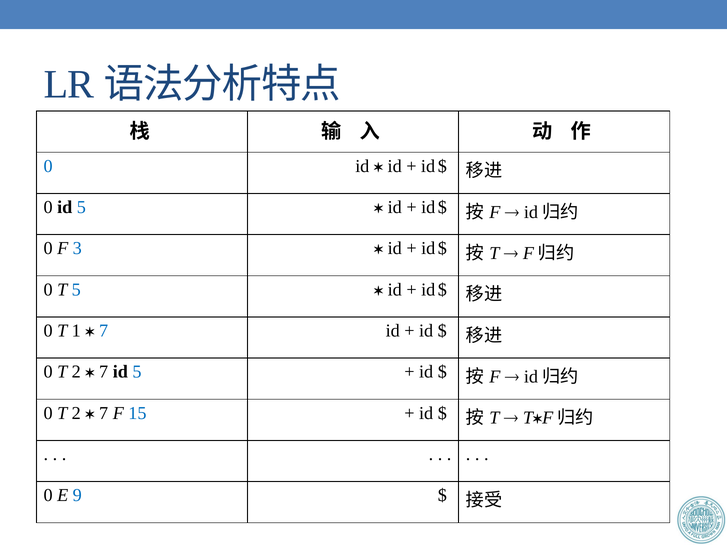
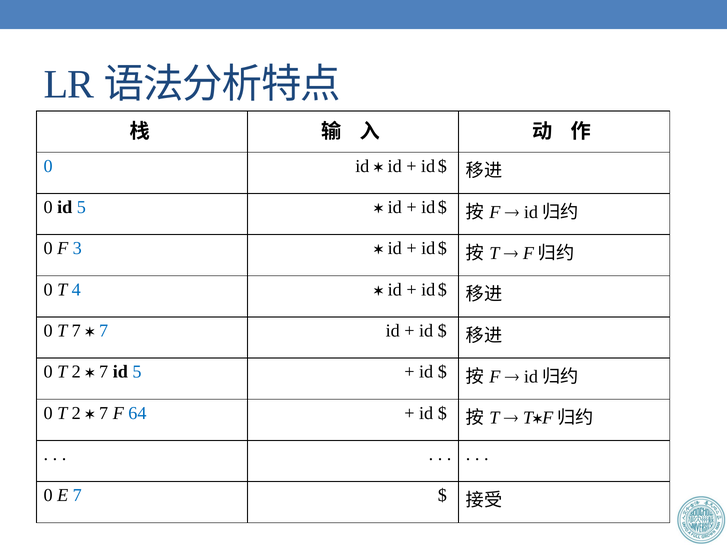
T 5: 5 -> 4 (76, 290)
T 1: 1 -> 7 (76, 331)
15: 15 -> 64 (137, 413)
E 9: 9 -> 7 (77, 496)
